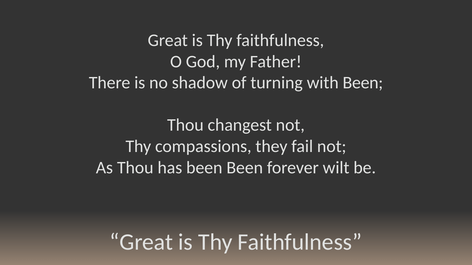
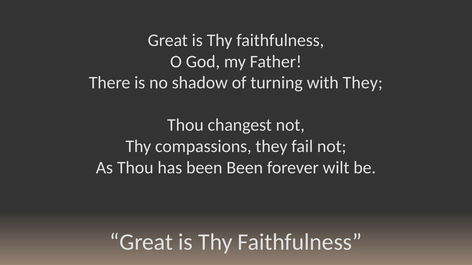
with Been: Been -> They (363, 83)
